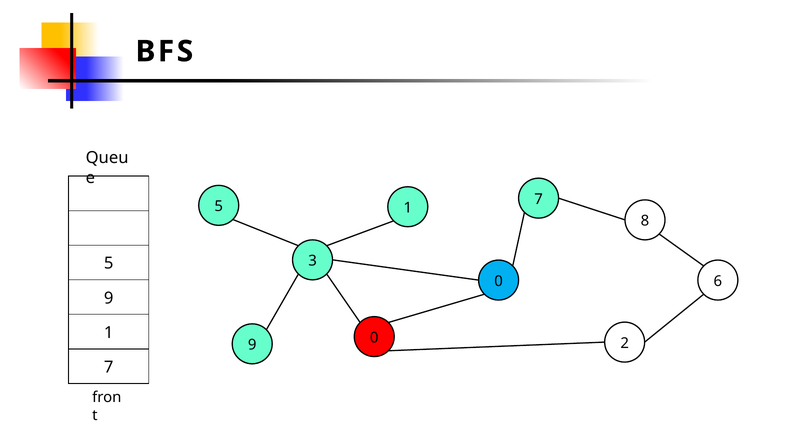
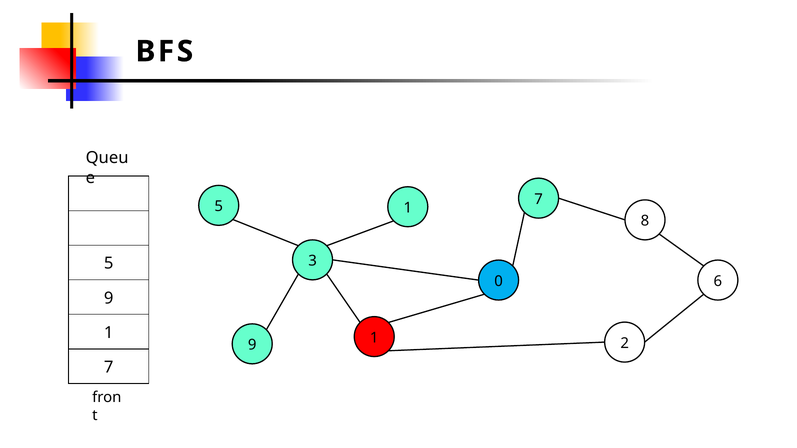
0: 0 -> 1 (374, 338)
